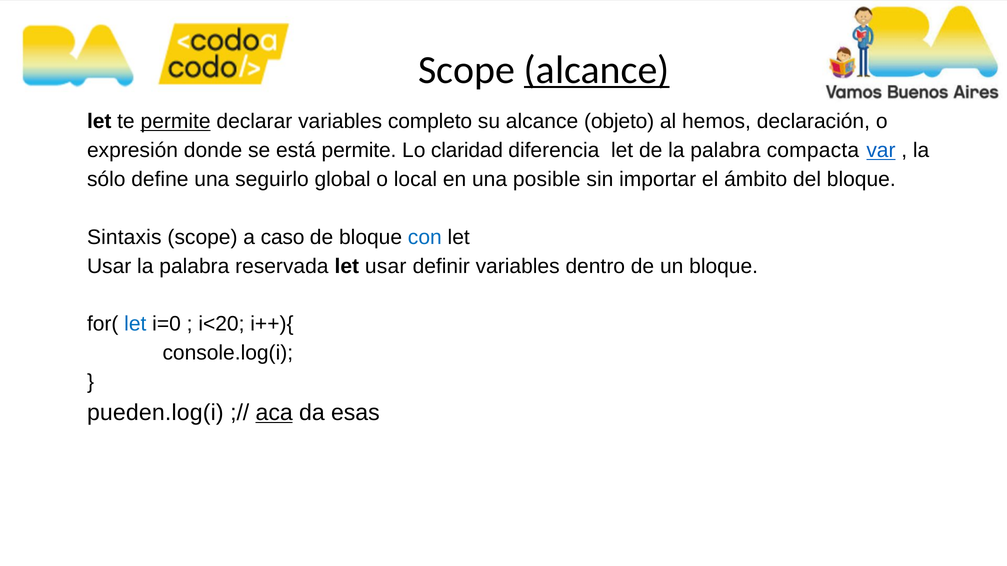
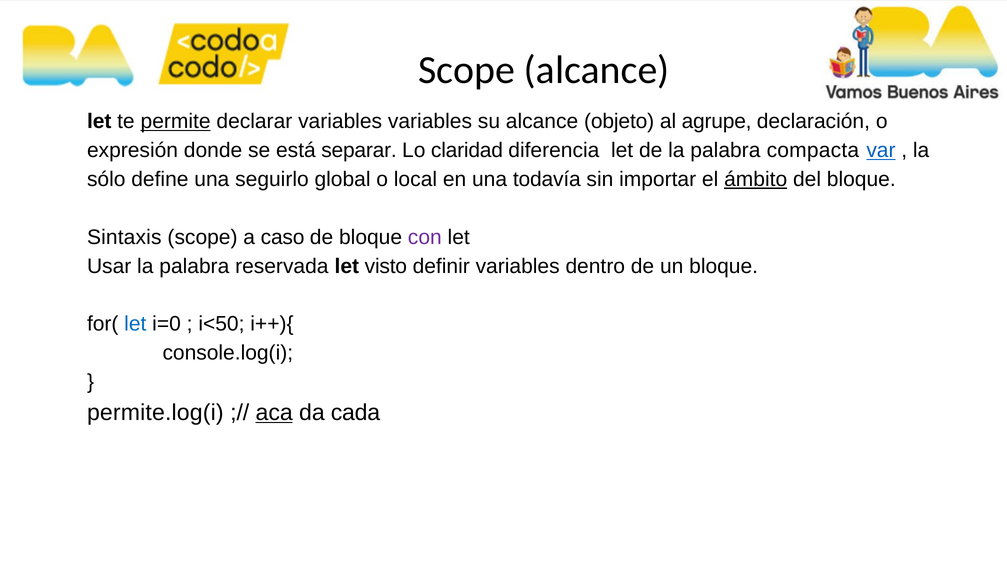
alcance underline: present -> none (597, 70)
variables completo: completo -> variables (430, 122)
hemos: hemos -> agrupe (717, 122)
está permite: permite -> separar (359, 151)
posible: posible -> todavía (547, 179)
ámbito underline: none -> present (756, 179)
con colour: blue -> purple (425, 237)
reservada let usar: usar -> visto (386, 266)
i<20: i<20 -> i<50 (221, 324)
pueden.log(i: pueden.log(i -> permite.log(i (155, 413)
esas: esas -> cada (355, 413)
